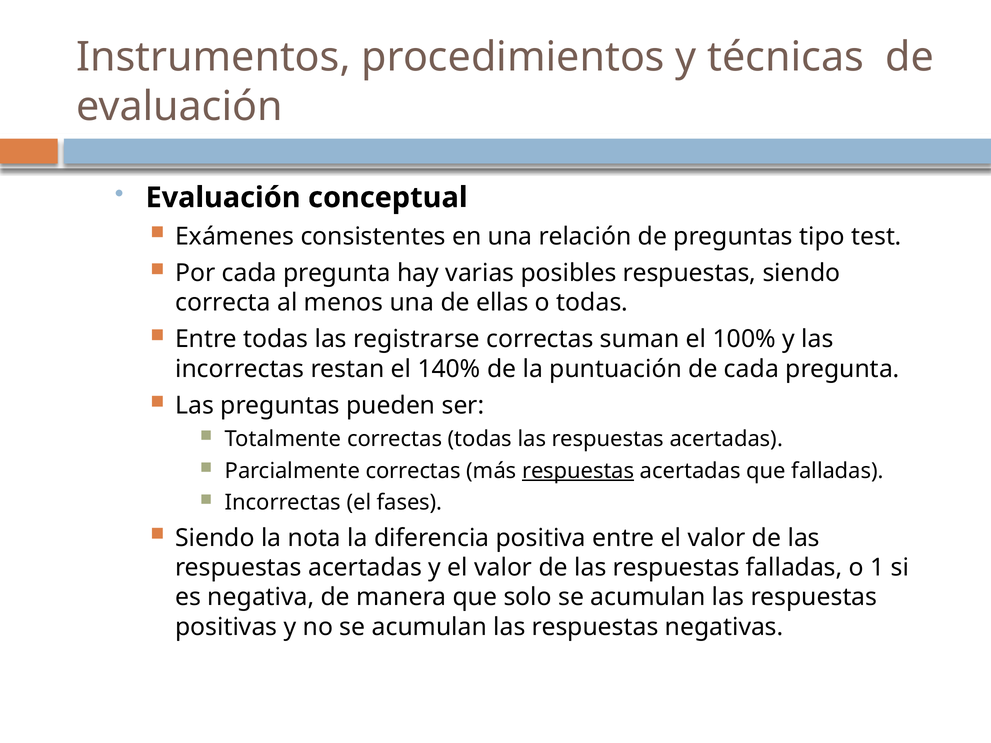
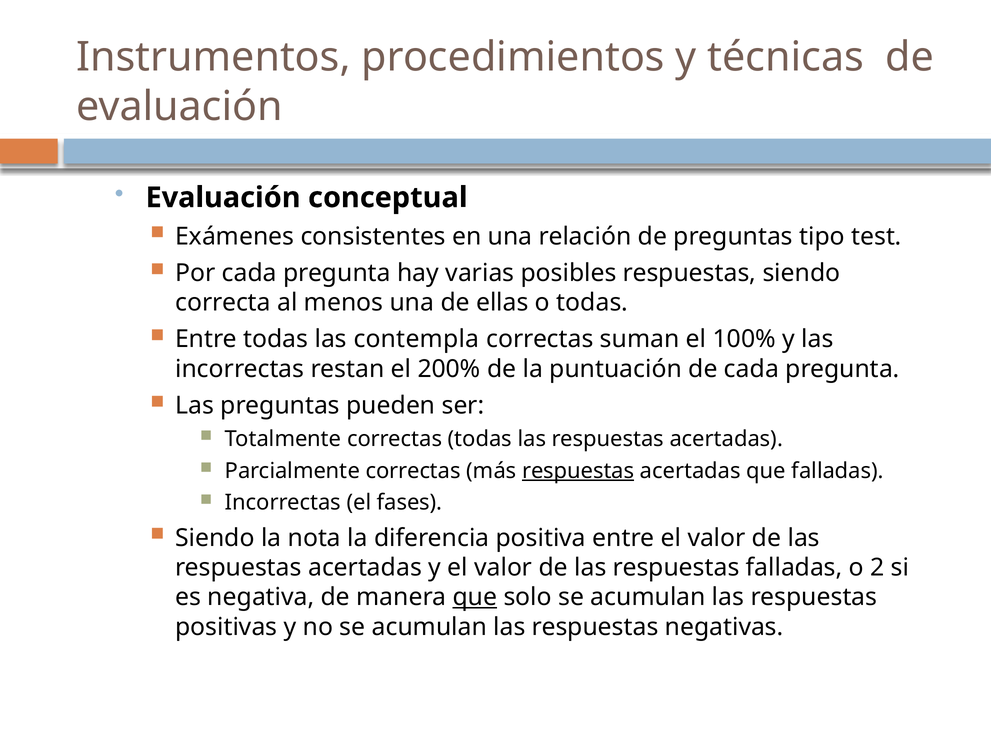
registrarse: registrarse -> contempla (416, 339)
140%: 140% -> 200% (449, 369)
1: 1 -> 2 (877, 568)
que underline: none -> present (475, 598)
